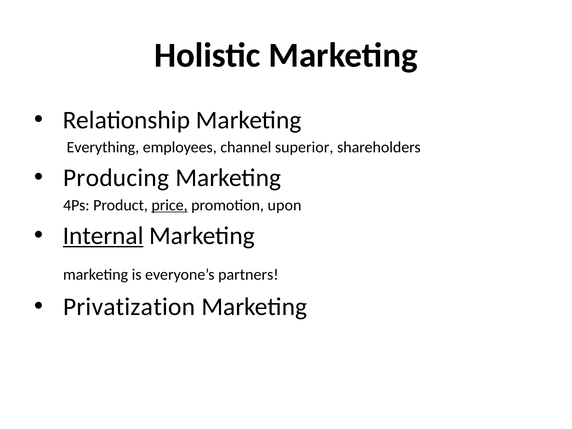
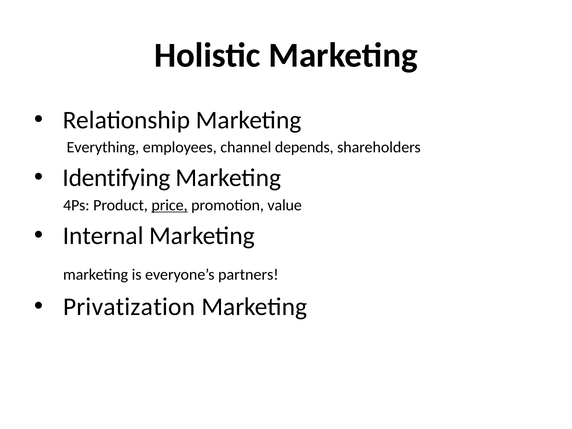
superior: superior -> depends (304, 147)
Producing: Producing -> Identifying (116, 178)
upon: upon -> value (285, 205)
Internal underline: present -> none (103, 236)
